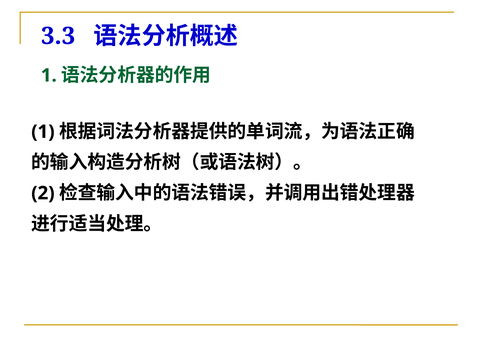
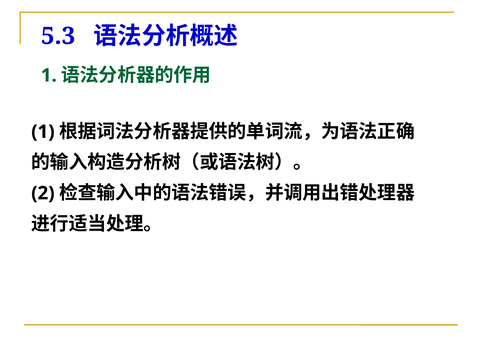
3.3: 3.3 -> 5.3 (58, 36)
